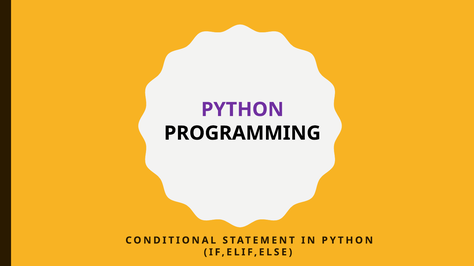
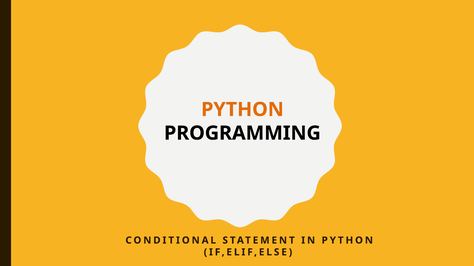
PYTHON colour: purple -> orange (242, 110)
